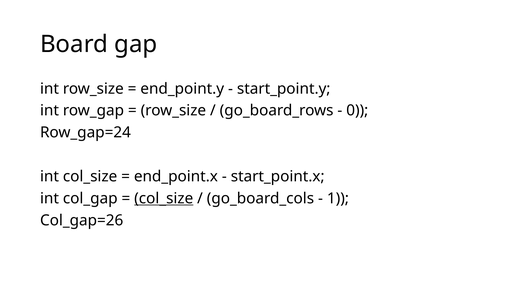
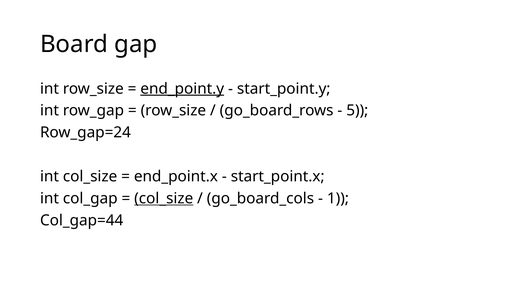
end_point.y underline: none -> present (182, 89)
0: 0 -> 5 (357, 111)
Col_gap=26: Col_gap=26 -> Col_gap=44 (82, 221)
